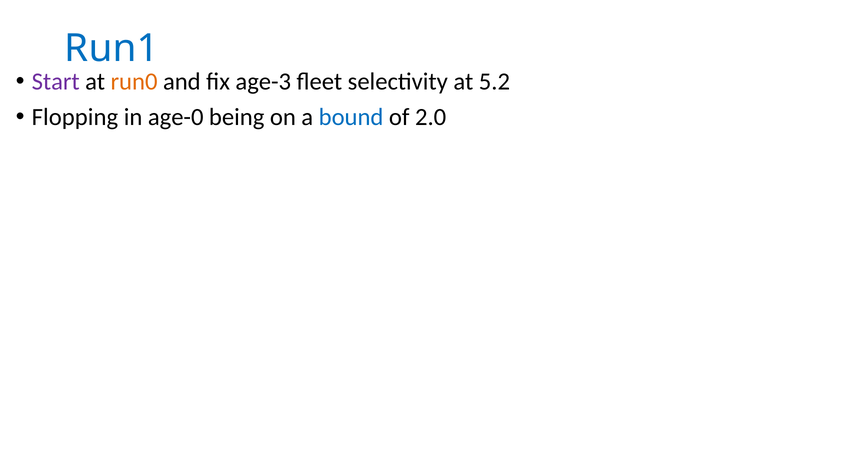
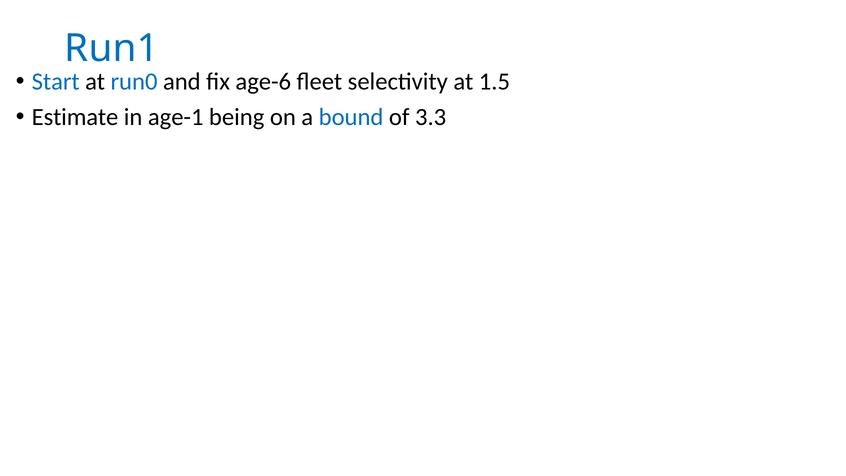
Start colour: purple -> blue (56, 81)
run0 colour: orange -> blue (134, 81)
age-3: age-3 -> age-6 (263, 81)
5.2: 5.2 -> 1.5 (494, 81)
Flopping: Flopping -> Estimate (75, 117)
age-0: age-0 -> age-1 (176, 117)
2.0: 2.0 -> 3.3 (431, 117)
